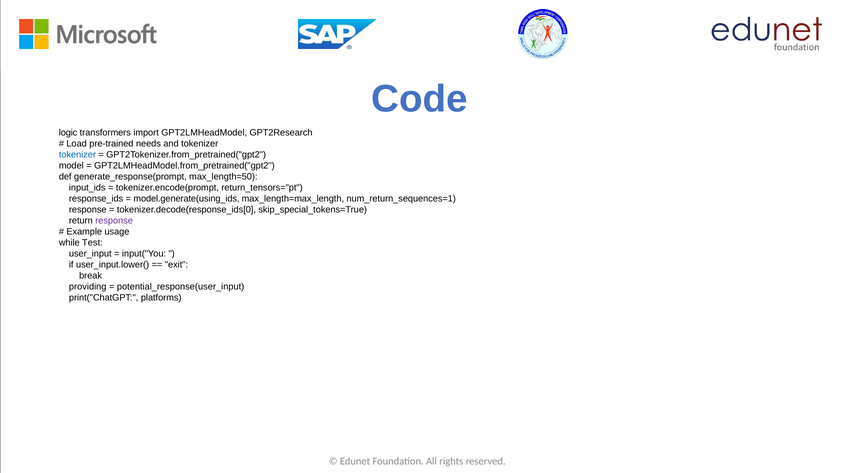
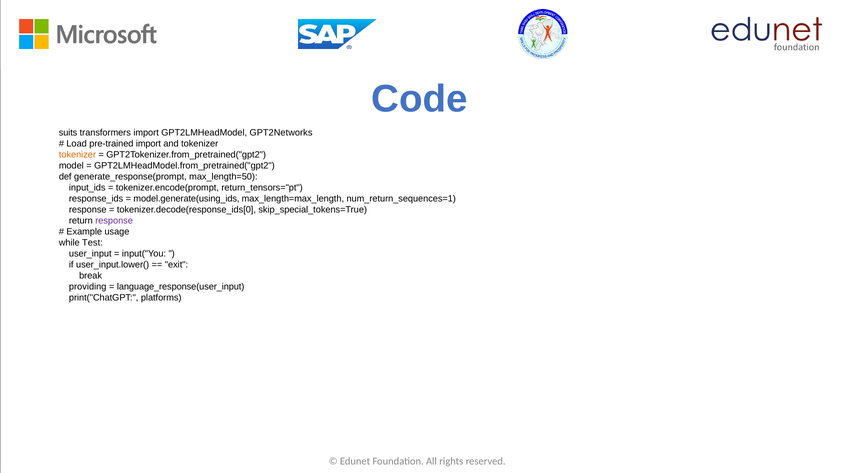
logic: logic -> suits (68, 133)
GPT2Research: GPT2Research -> GPT2Networks (281, 133)
pre-trained needs: needs -> import (148, 144)
tokenizer colour: blue -> orange (77, 155)
potential_response(user_input: potential_response(user_input -> language_response(user_input (181, 287)
